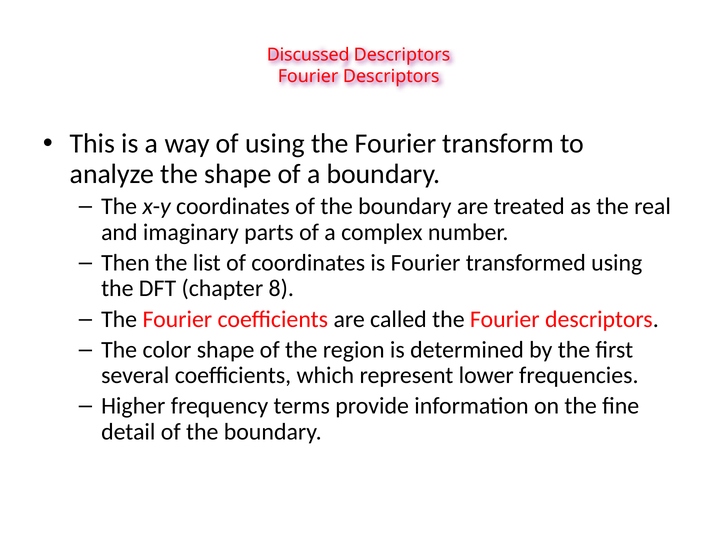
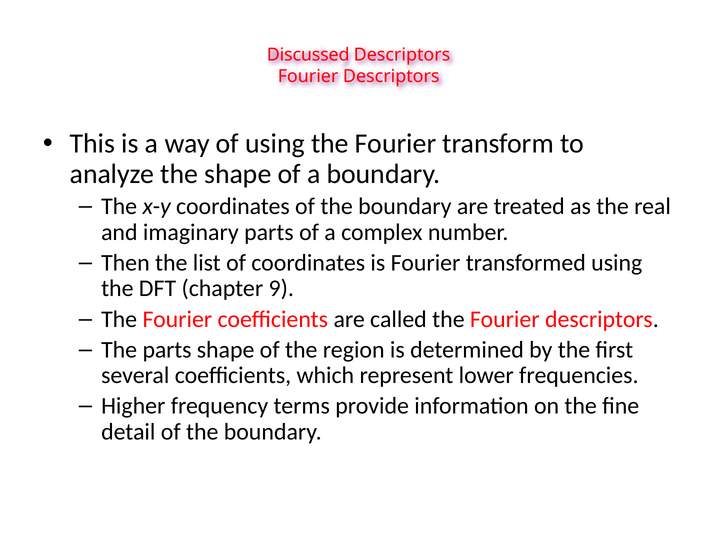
8: 8 -> 9 (281, 289)
The color: color -> parts (167, 350)
